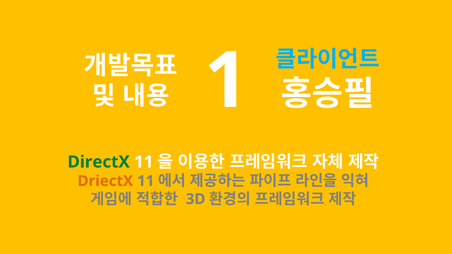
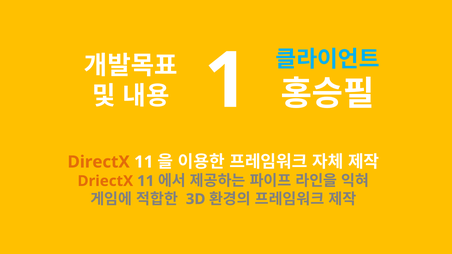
DirectX colour: green -> orange (99, 162)
